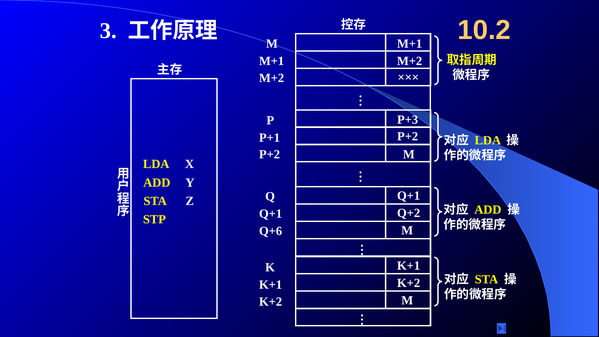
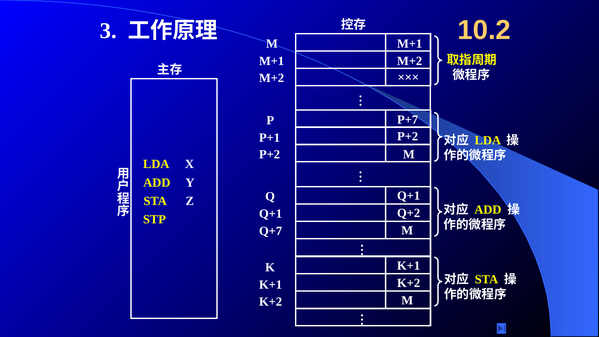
P+3: P+3 -> P+7 (408, 120)
Q+6: Q+6 -> Q+7 (271, 231)
